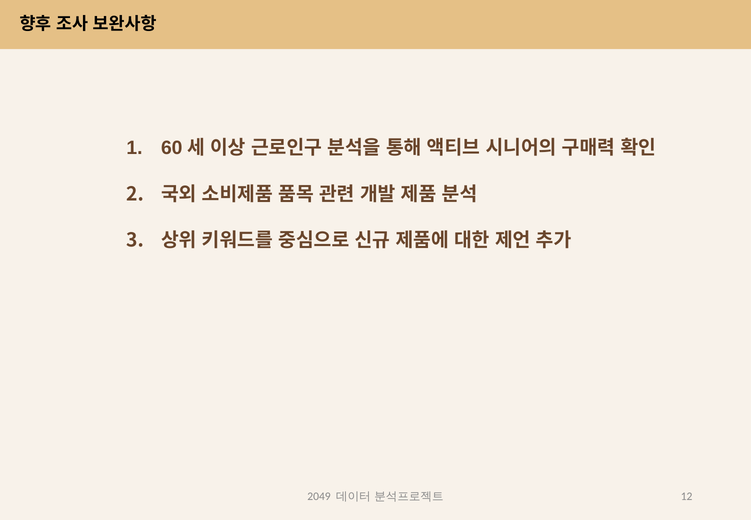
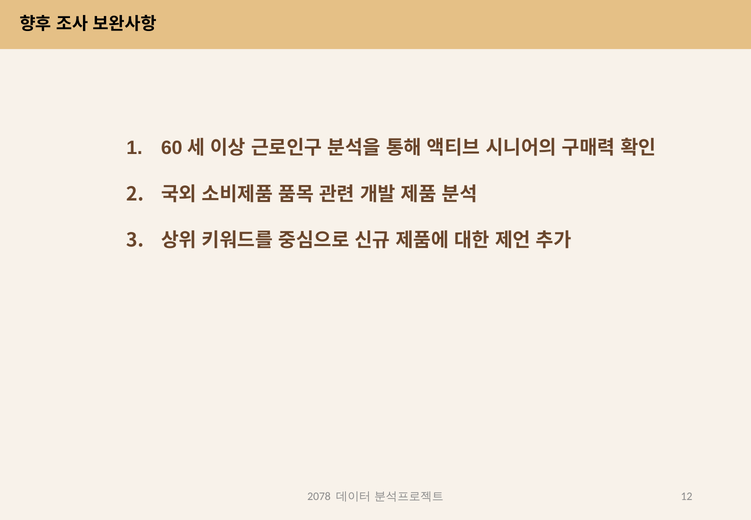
2049: 2049 -> 2078 (319, 497)
